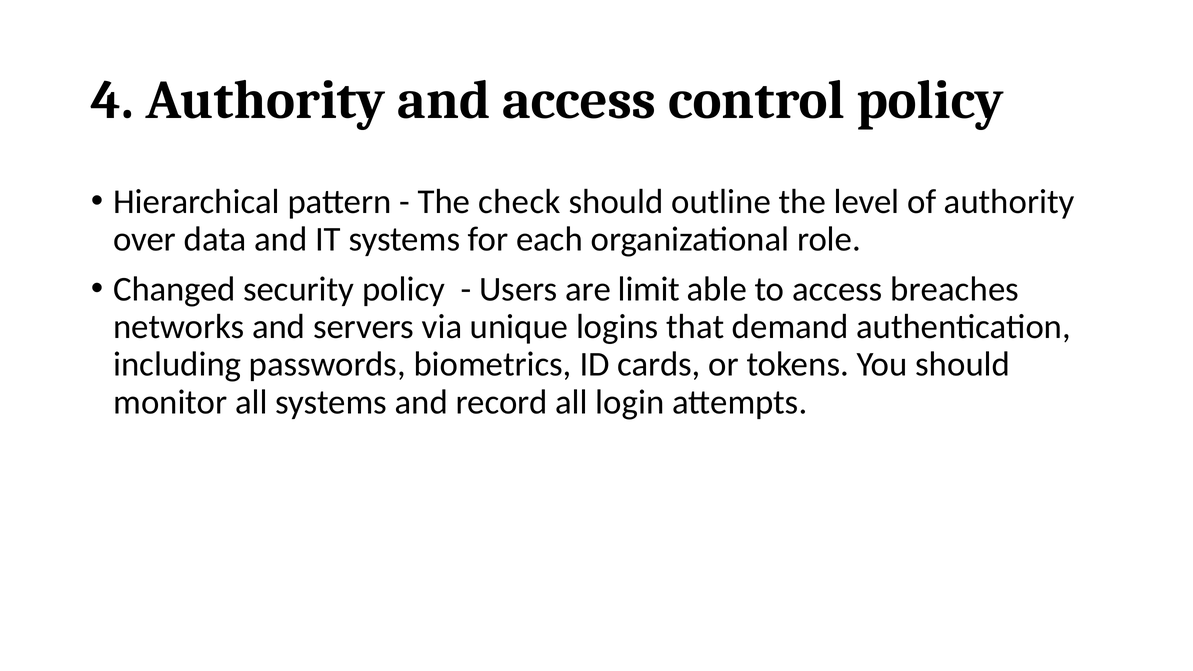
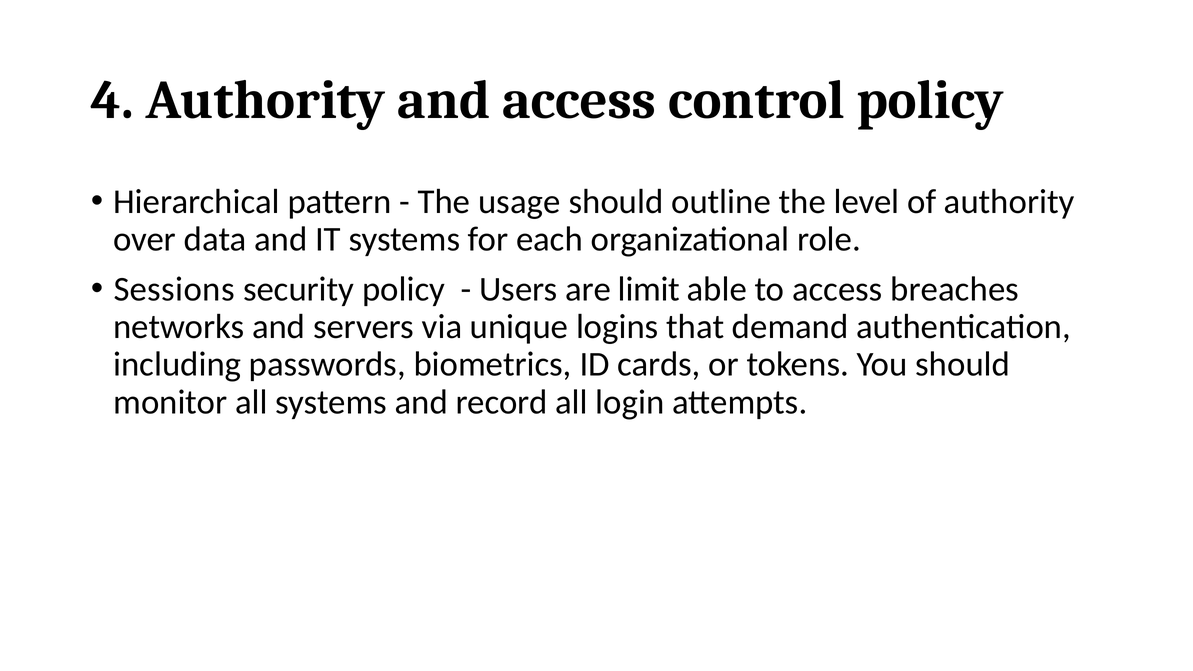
check: check -> usage (519, 202)
Changed: Changed -> Sessions (174, 289)
